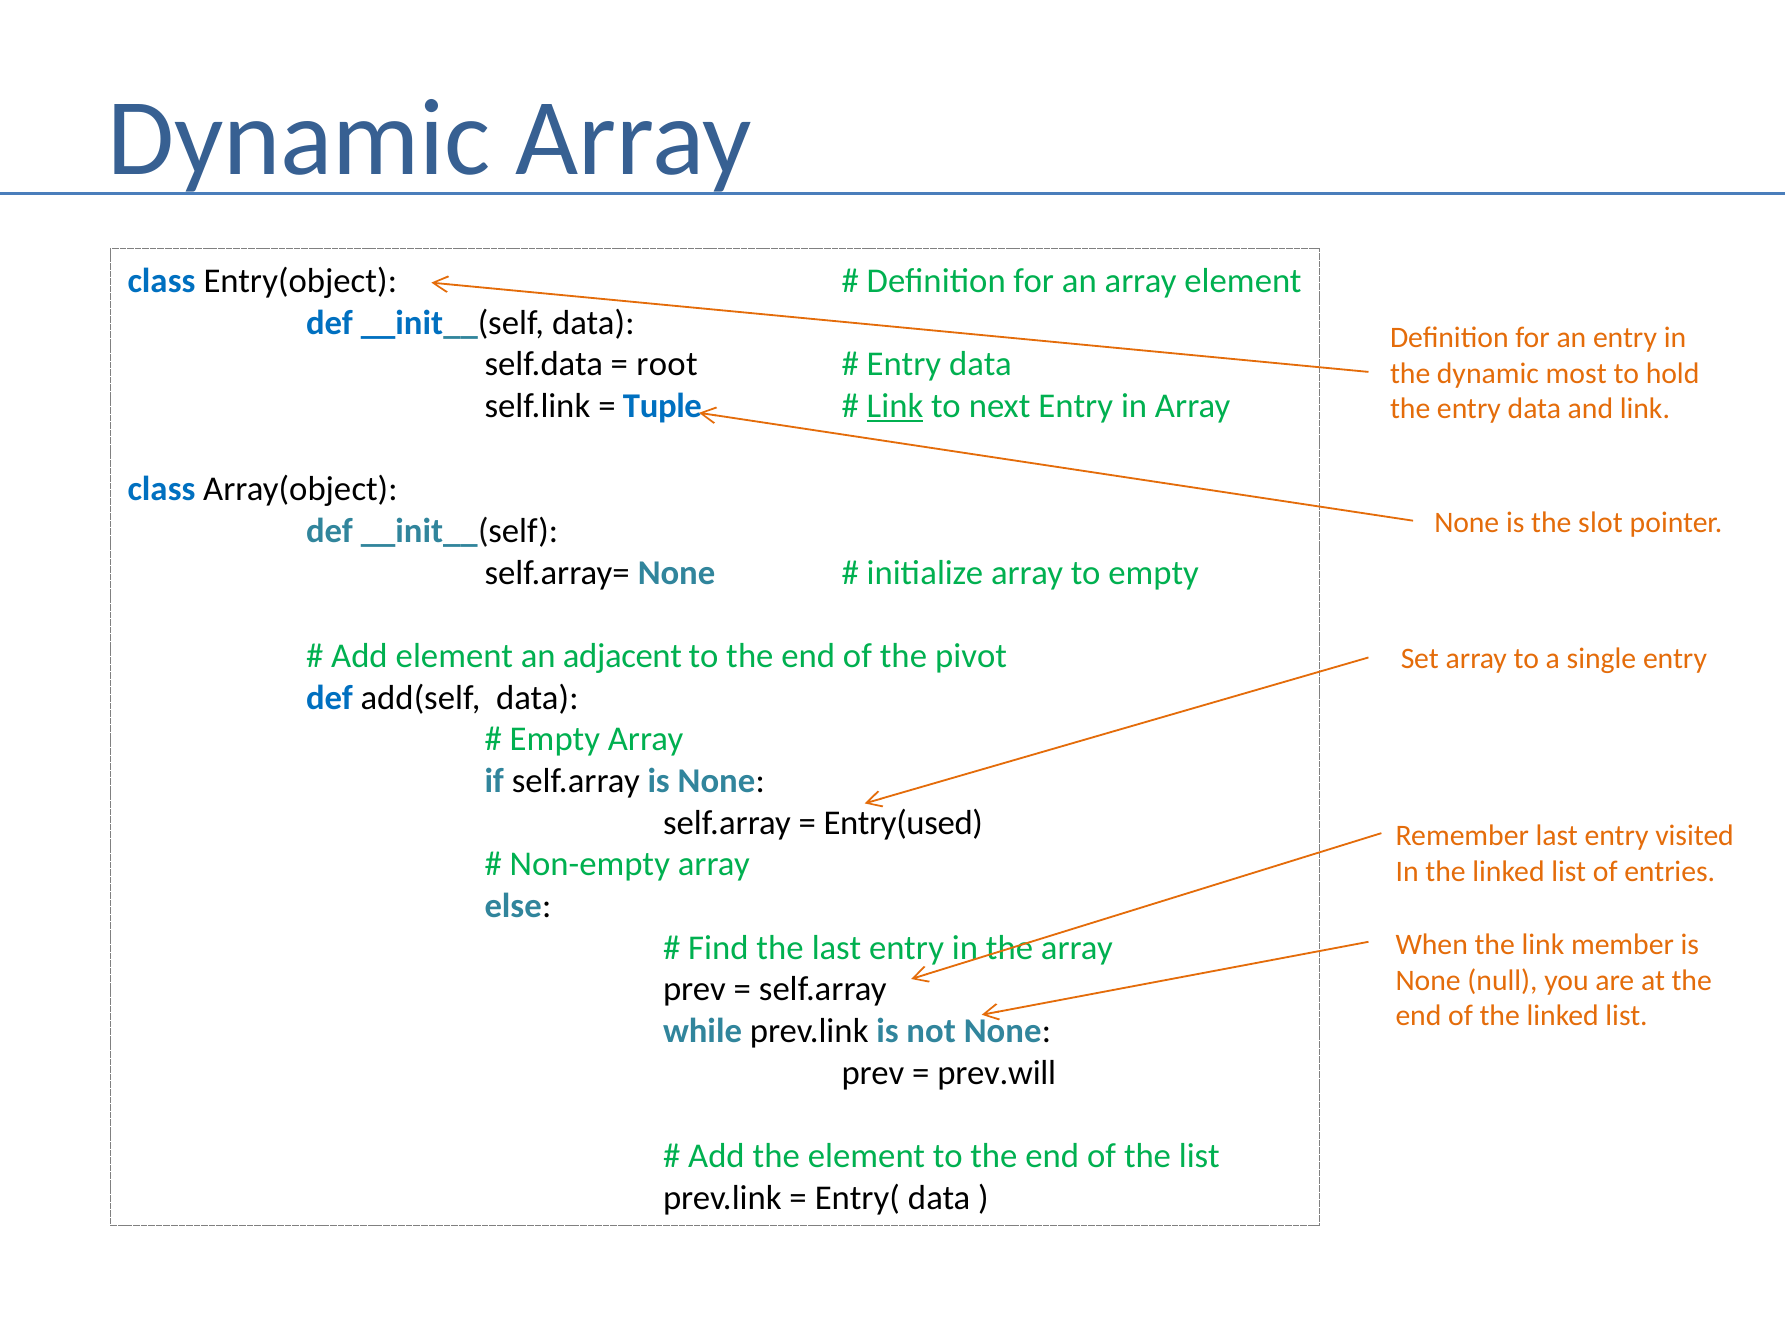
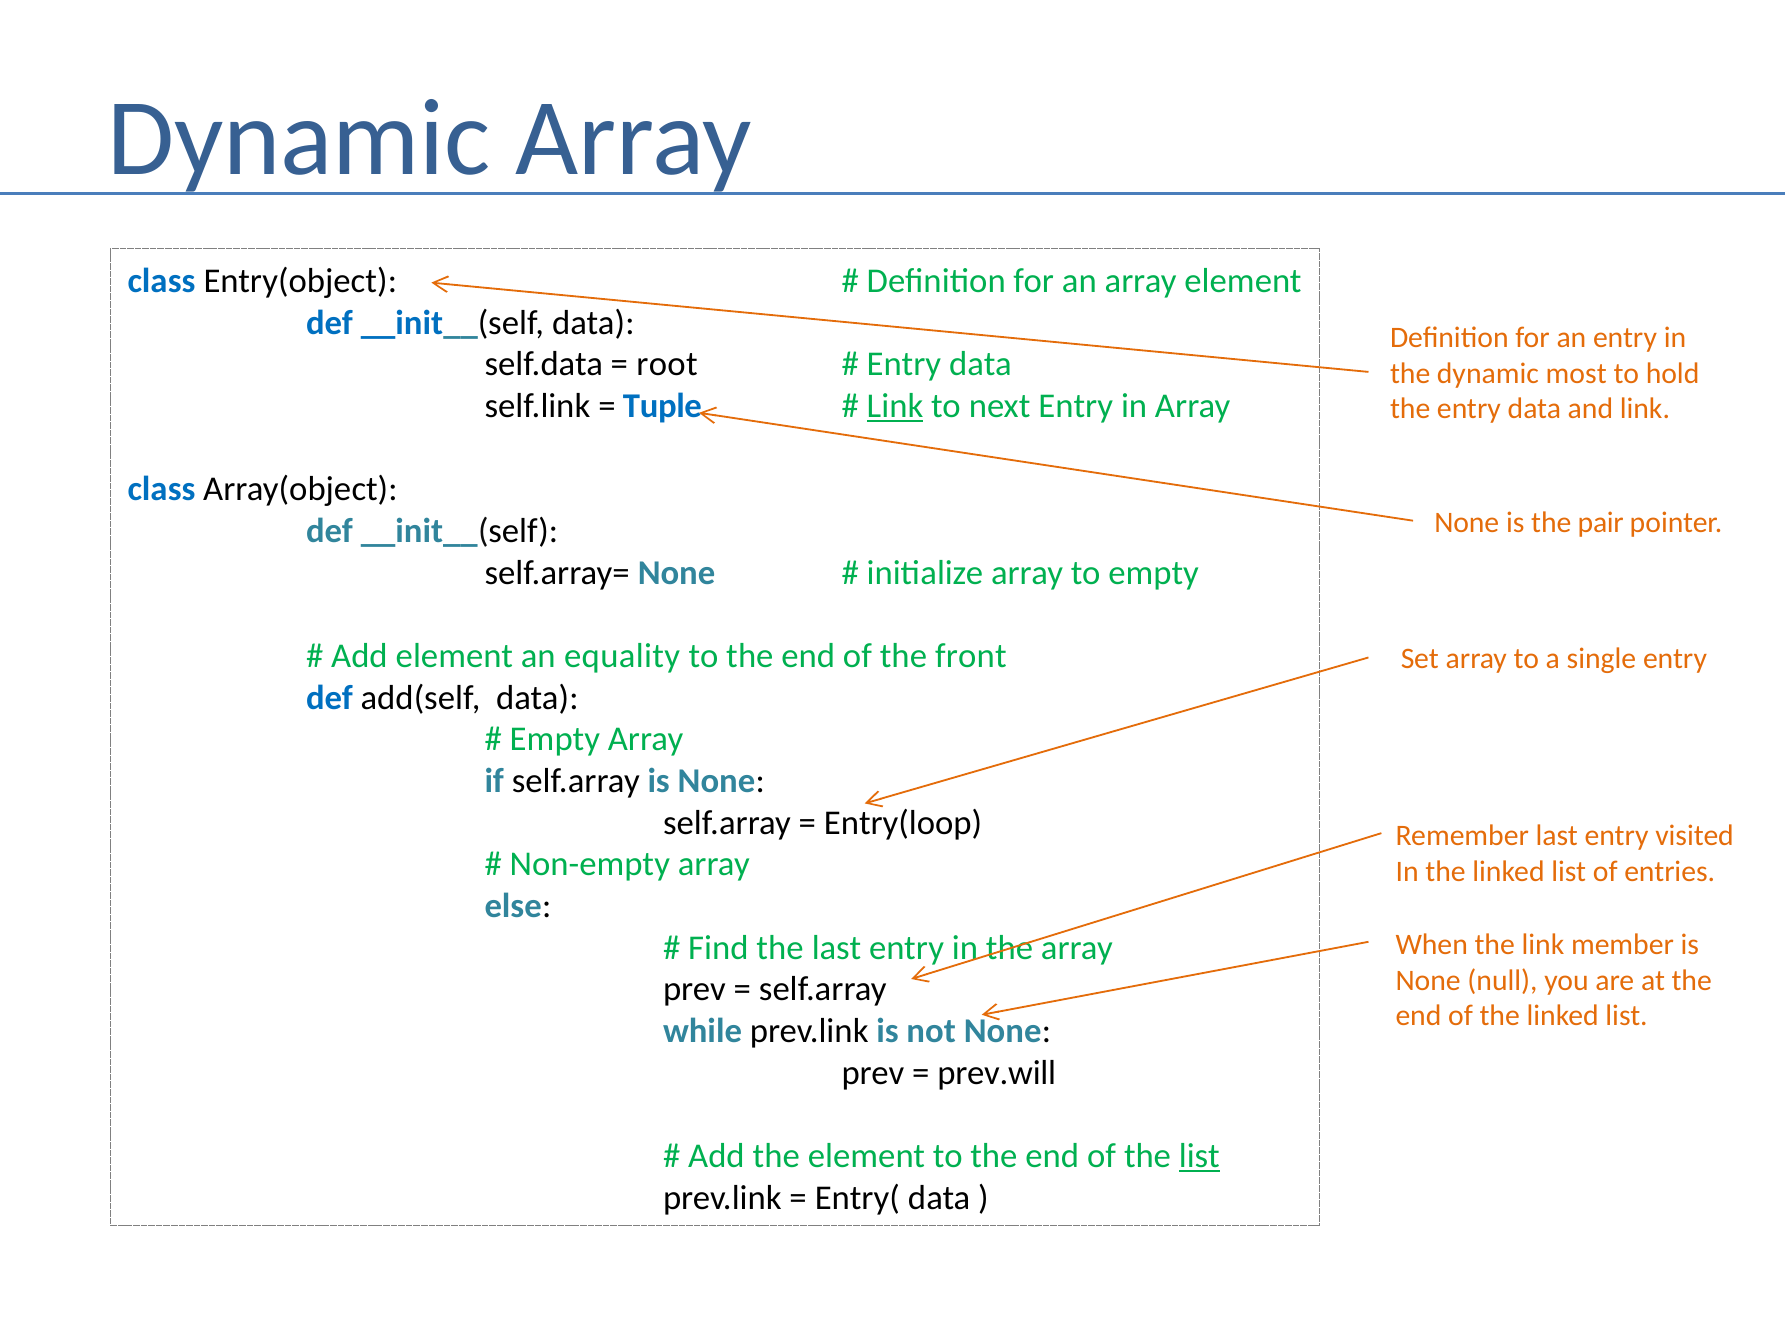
slot: slot -> pair (1601, 522)
adjacent: adjacent -> equality (622, 656)
pivot: pivot -> front (971, 656)
Entry(used: Entry(used -> Entry(loop (903, 823)
list underline: none -> present (1199, 1156)
